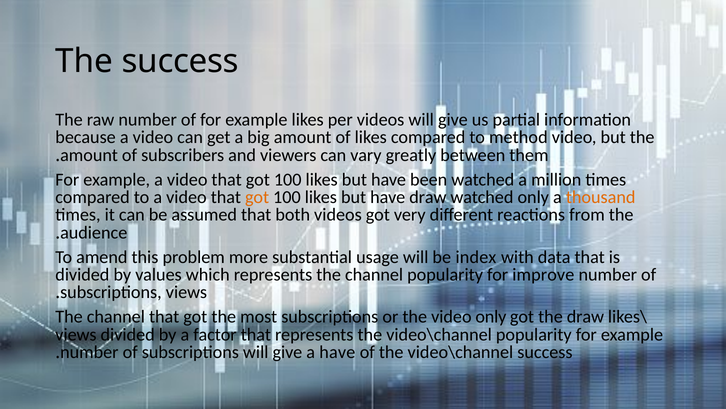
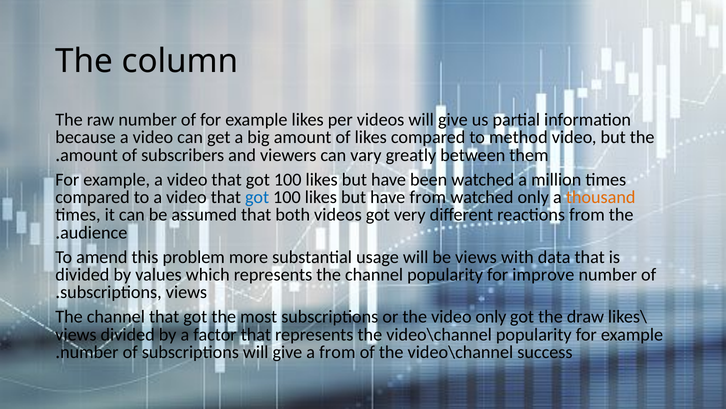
The success: success -> column (180, 61)
got colour: orange -> blue (257, 197)
have draw: draw -> from (428, 197)
be index: index -> views (476, 257)
a have: have -> from (337, 352)
